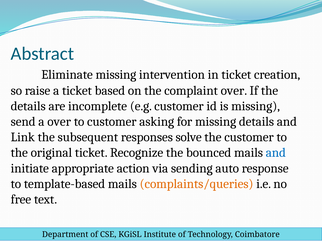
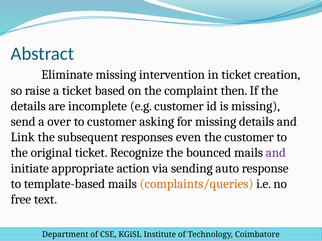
complaint over: over -> then (234, 91)
solve: solve -> even (189, 137)
and colour: blue -> purple (276, 153)
